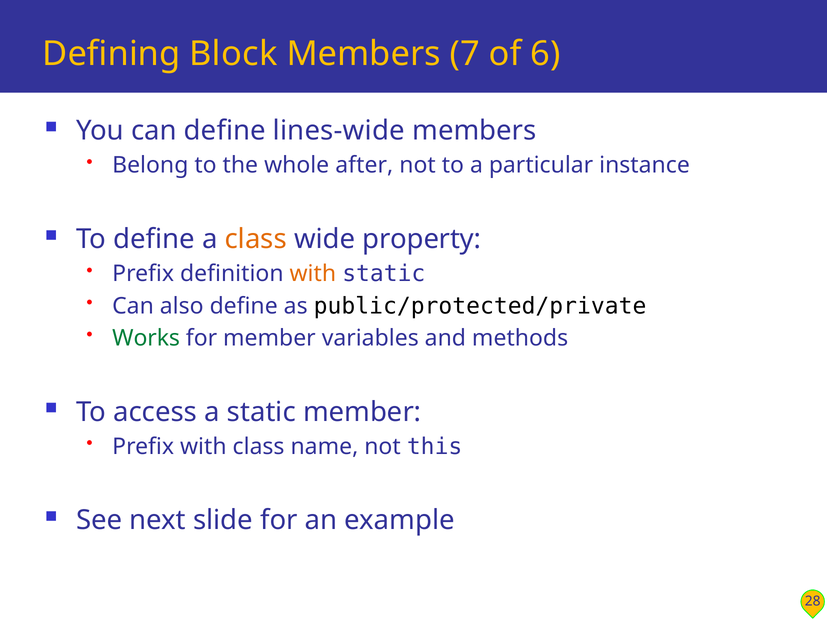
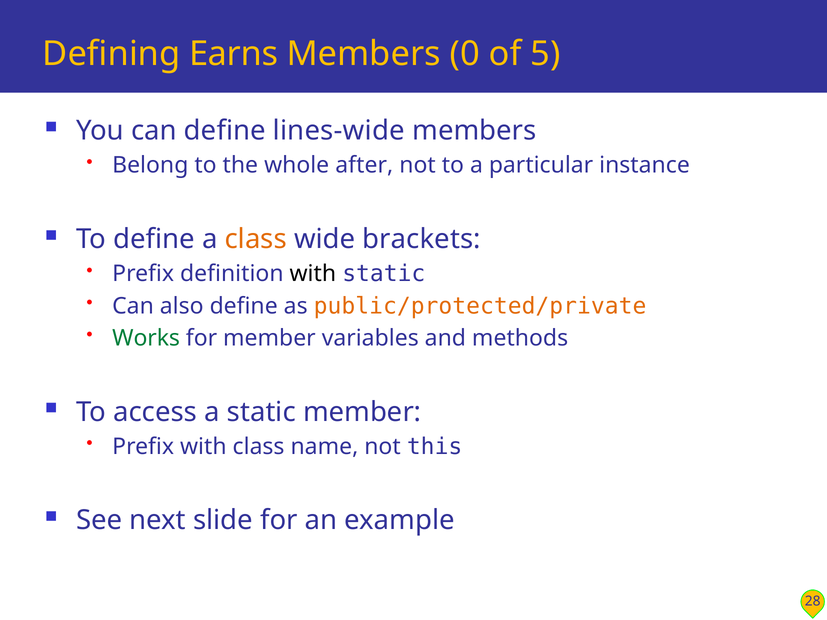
Block: Block -> Earns (234, 54)
7: 7 -> 0 (465, 54)
6: 6 -> 5 (545, 54)
property: property -> brackets (422, 239)
with colour: orange -> black (313, 274)
public/protected/private colour: black -> orange (480, 306)
